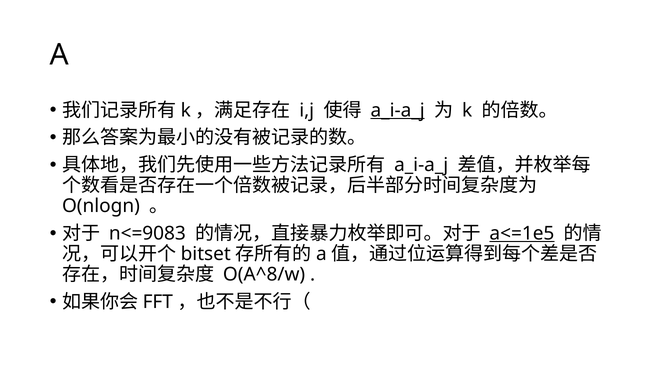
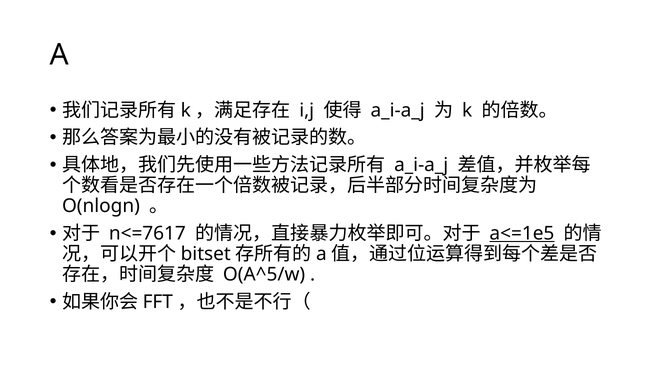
a_i-a_j underline: present -> none (398, 110)
n<=9083: n<=9083 -> n<=7617 (147, 234)
O(A^8/w: O(A^8/w -> O(A^5/w (264, 275)
